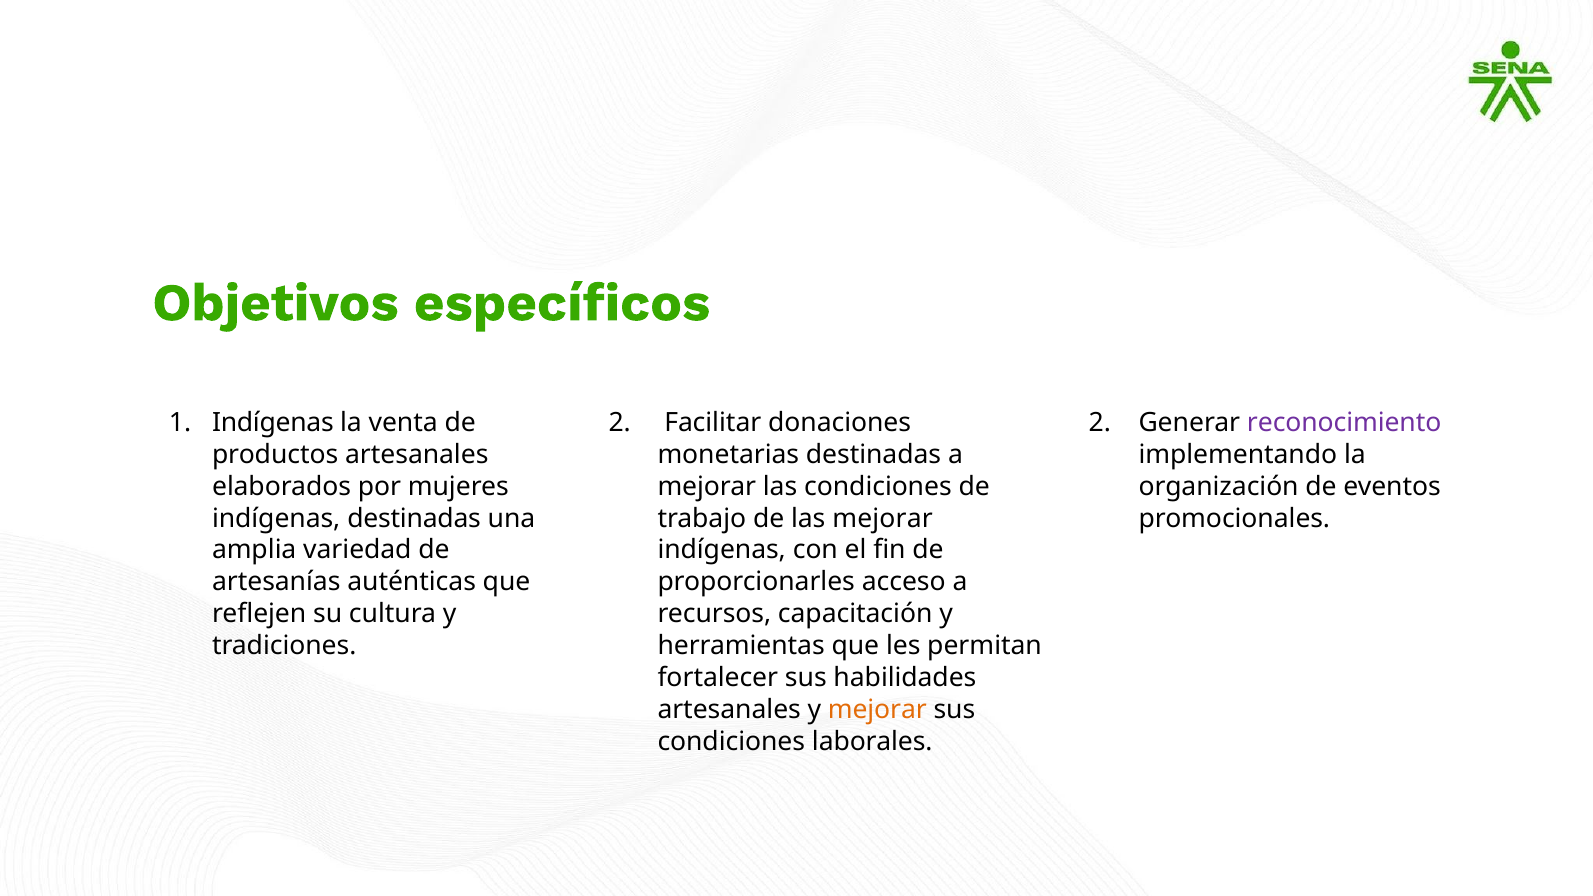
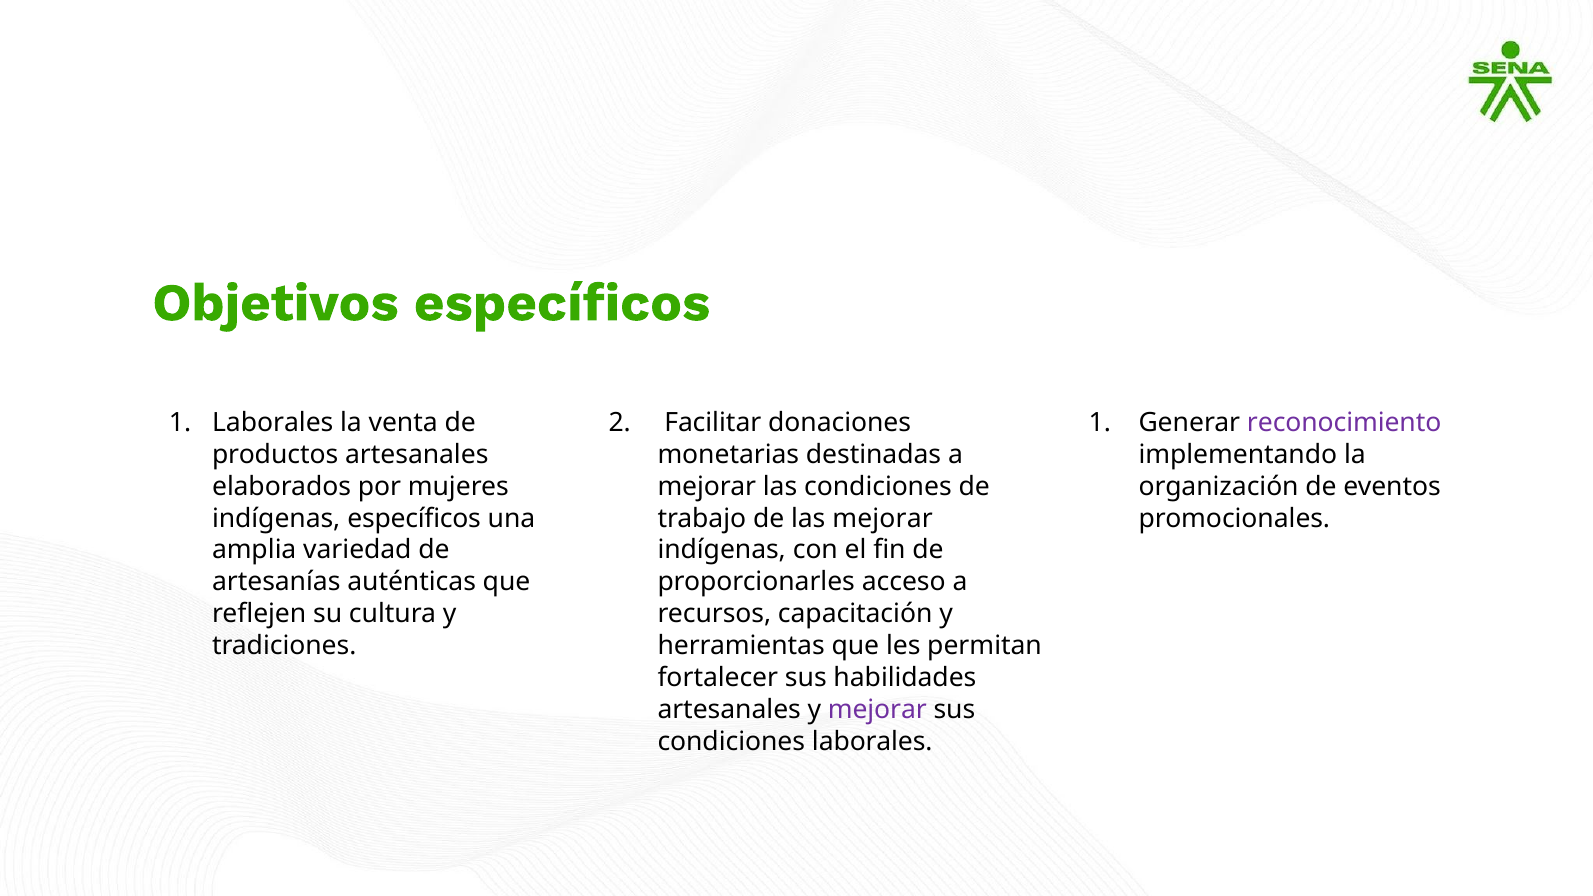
Indígenas: Indígenas -> Laborales (273, 423)
2 2: 2 -> 1 (1100, 423)
indígenas destinadas: destinadas -> específicos (414, 518)
mejorar colour: orange -> purple (877, 709)
